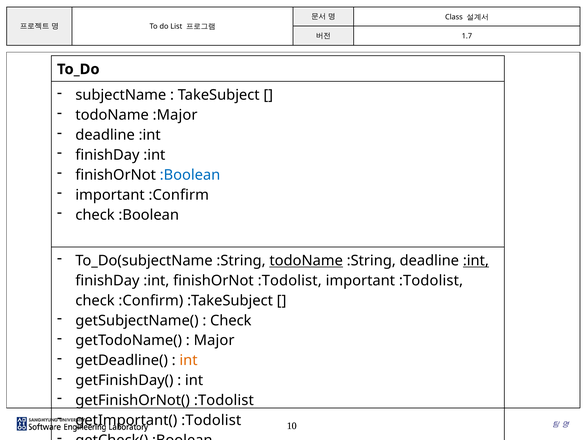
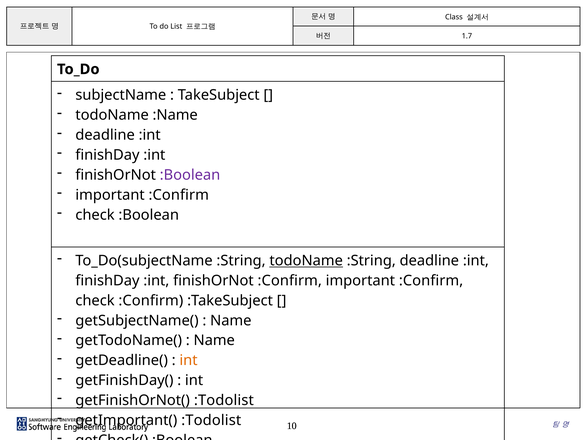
:Major: :Major -> :Name (175, 115)
:Boolean colour: blue -> purple (190, 175)
:int underline: present -> none (476, 261)
finishOrNot :Todolist: :Todolist -> :Confirm (290, 281)
:Todolist: :Todolist -> :Confirm (431, 281)
Check: Check -> Name (231, 321)
Major: Major -> Name (214, 341)
